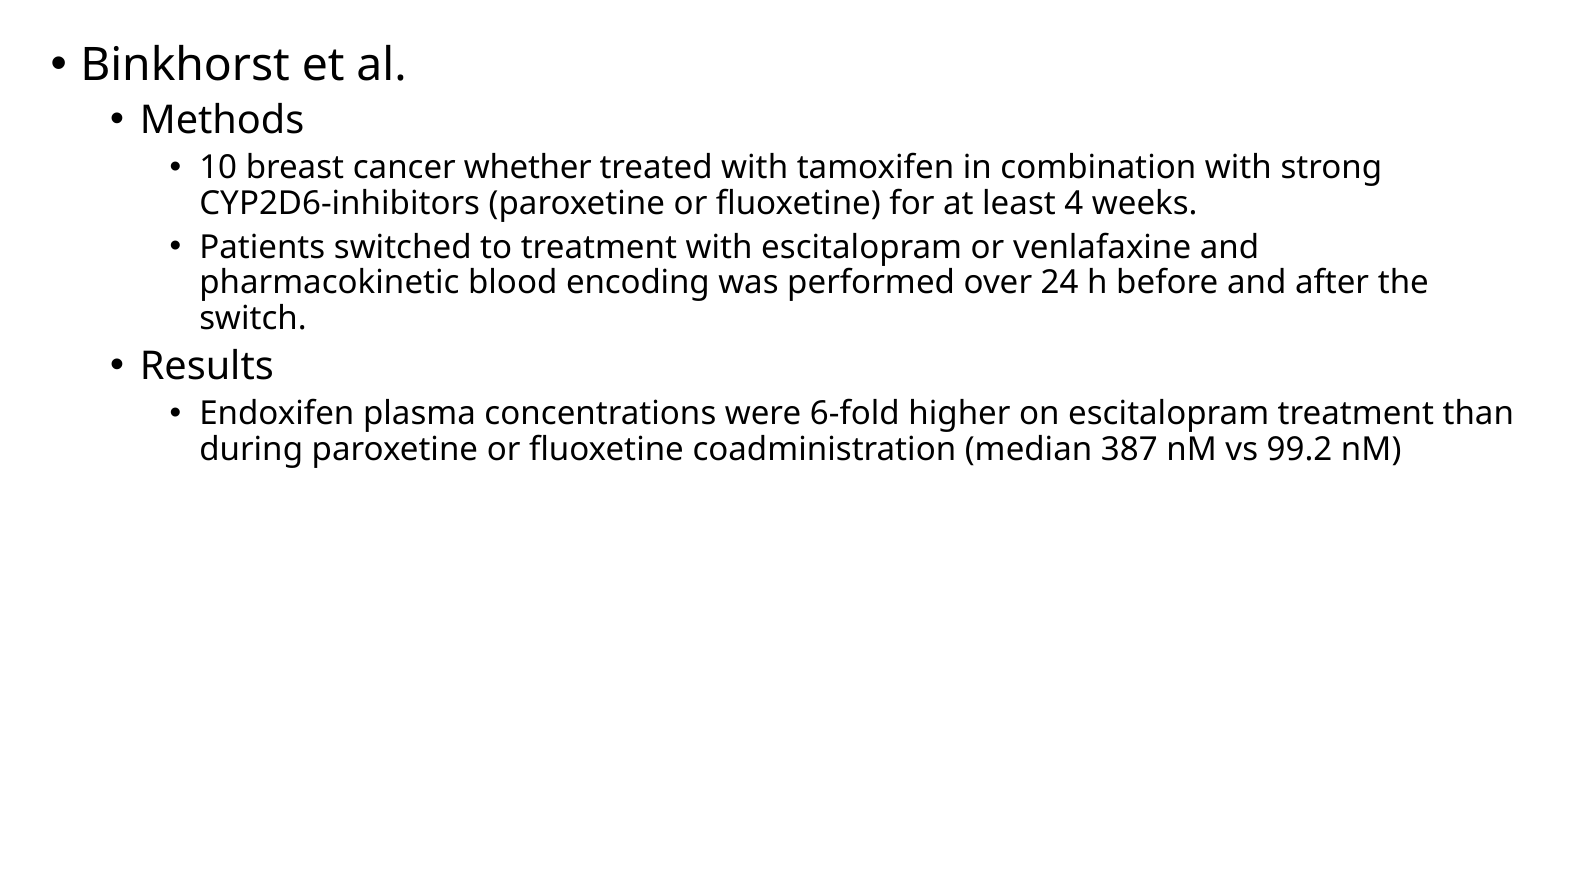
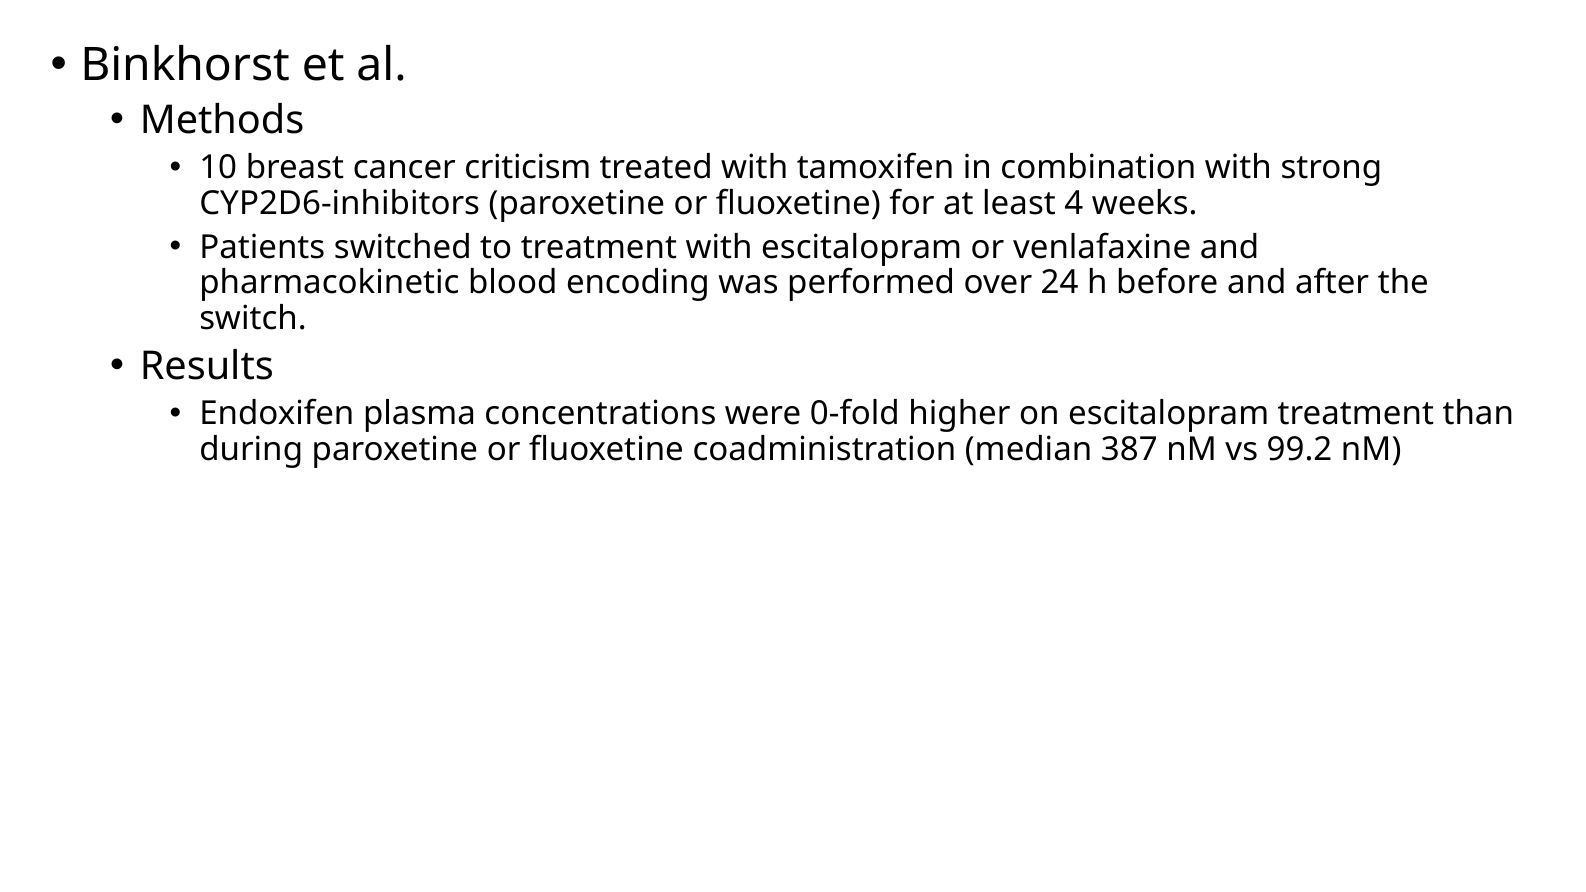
whether: whether -> criticism (528, 168)
6-fold: 6-fold -> 0-fold (855, 414)
